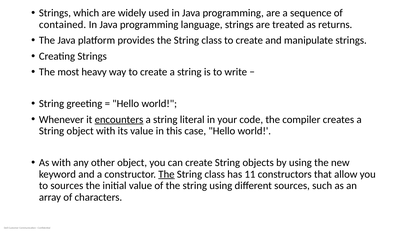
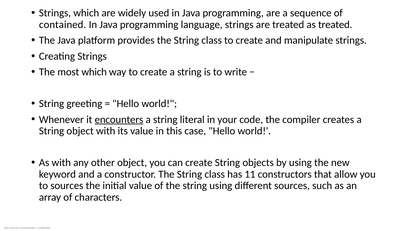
as returns: returns -> treated (335, 24)
most heavy: heavy -> which (94, 72)
The underline: present -> none (166, 174)
